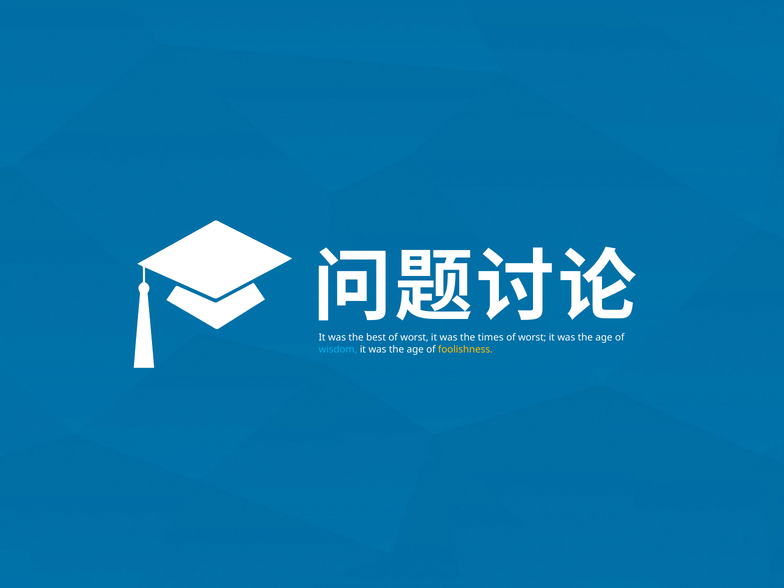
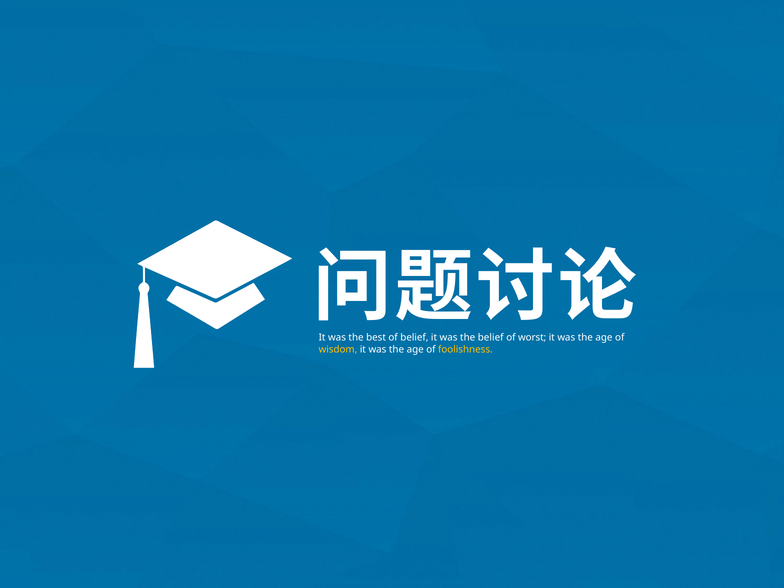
best of worst: worst -> belief (414, 338)
the times: times -> belief (491, 338)
wisdom colour: light blue -> yellow (338, 349)
